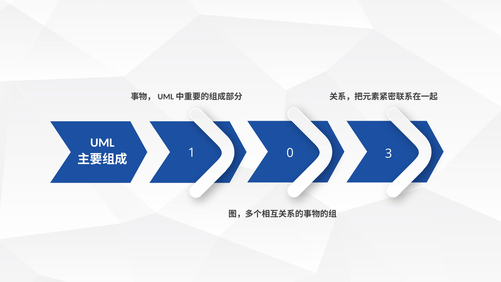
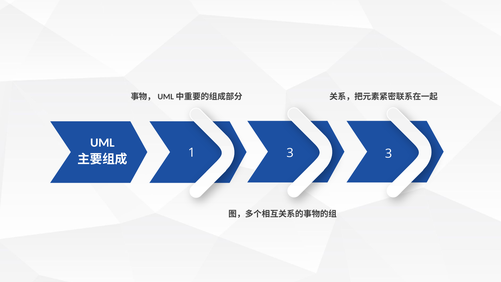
1 0: 0 -> 3 (290, 153)
